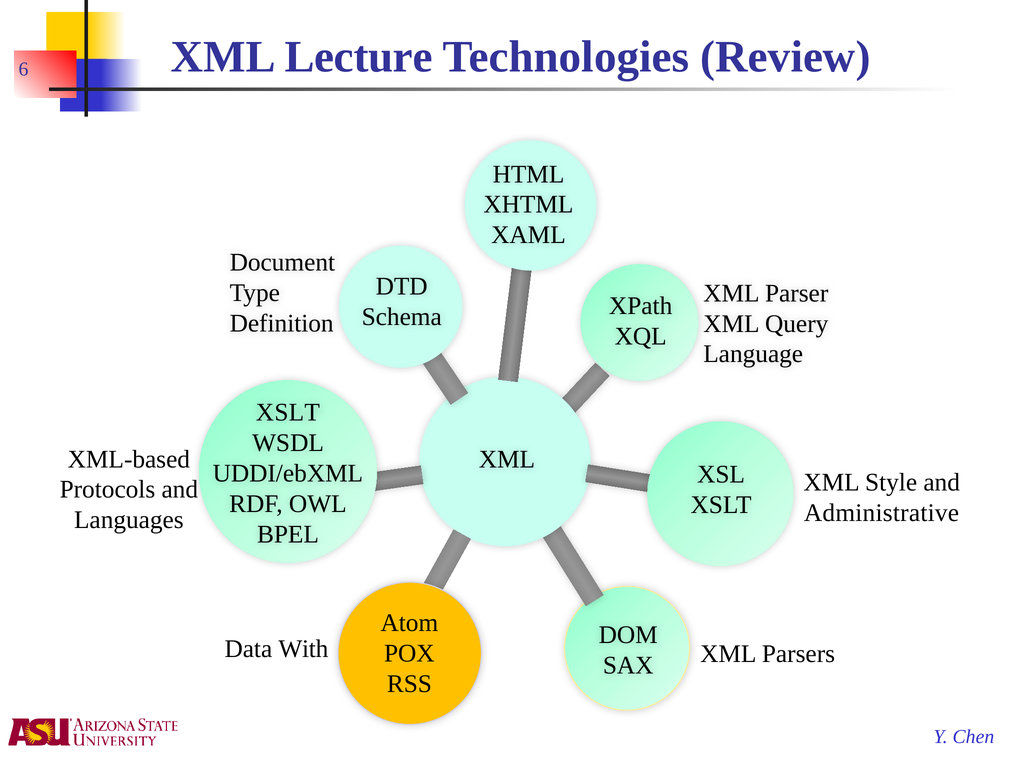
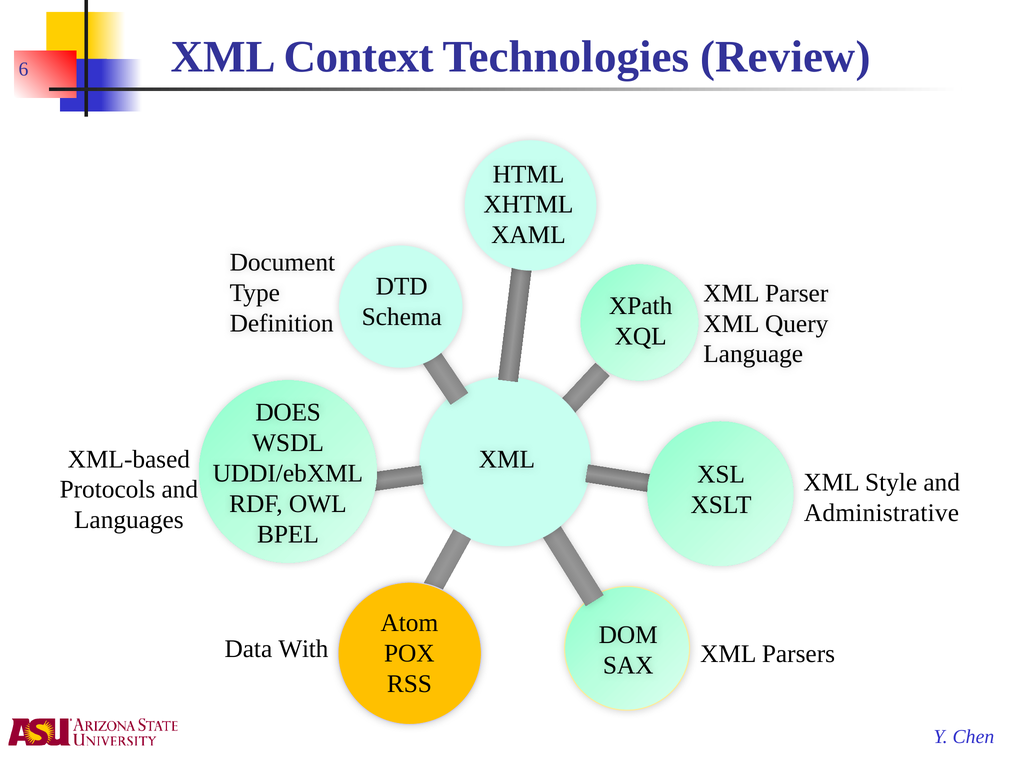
Lecture: Lecture -> Context (359, 57)
XSLT: XSLT -> DOES (288, 412)
